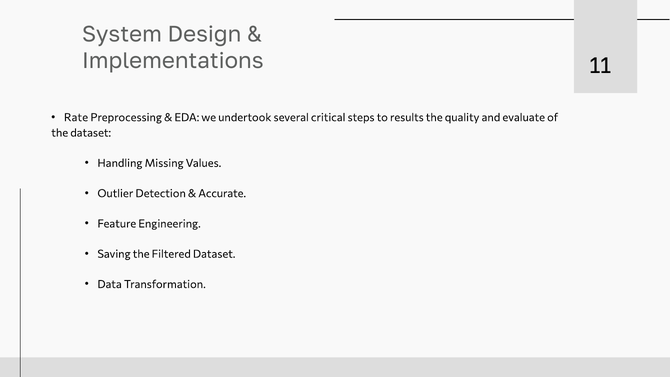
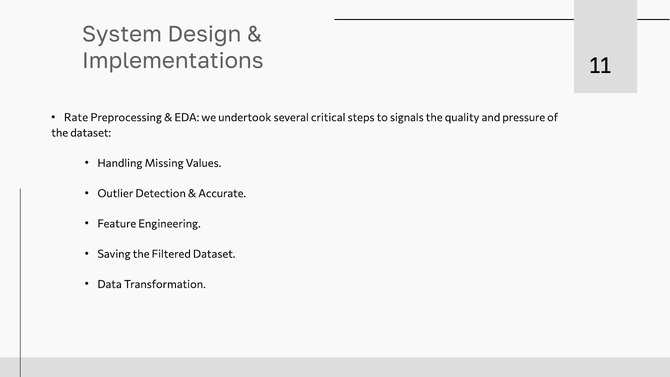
results: results -> signals (407, 117)
evaluate: evaluate -> pressure (524, 117)
